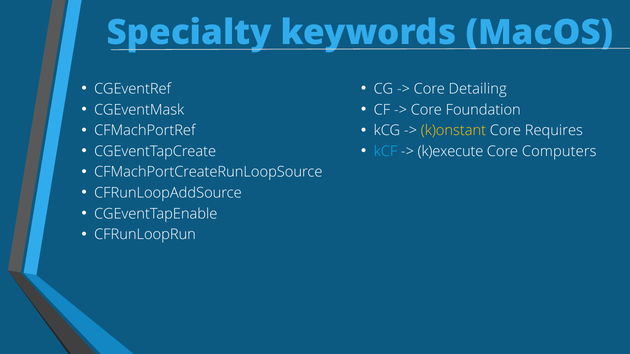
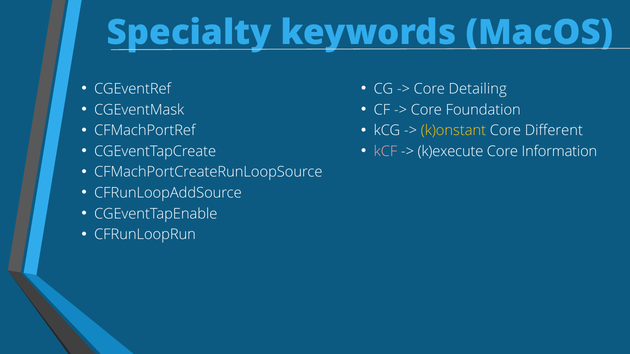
Requires: Requires -> Different (554, 131)
kCF colour: light blue -> pink (385, 151)
Computers: Computers -> Information (559, 151)
